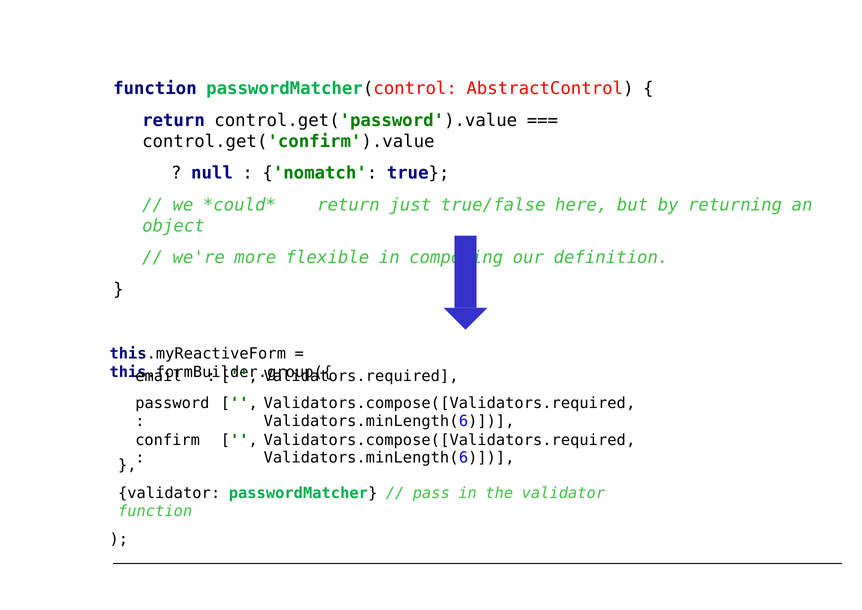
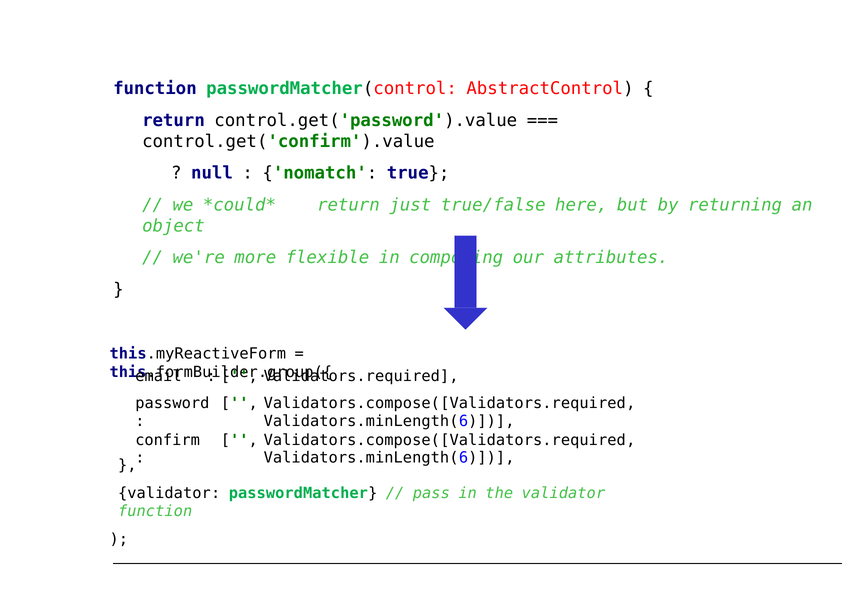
definition: definition -> attributes (611, 258)
